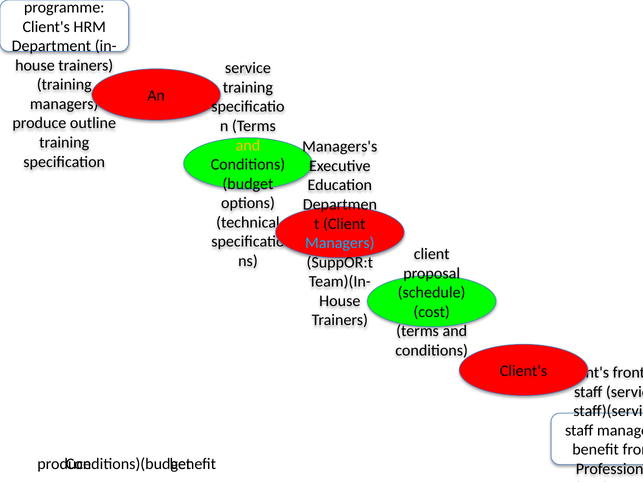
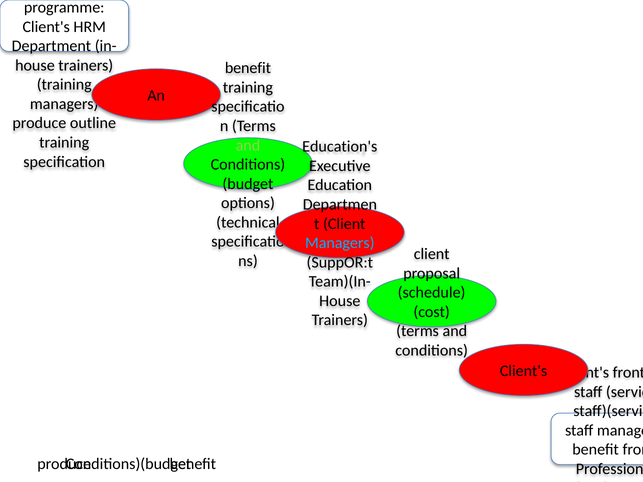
service: service -> benefit (248, 68)
and colour: yellow -> light green (248, 145)
Managers's: Managers's -> Education's (340, 147)
